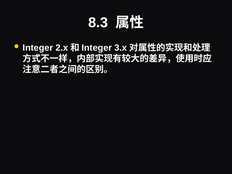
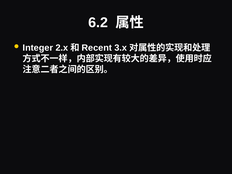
8.3: 8.3 -> 6.2 (98, 22)
Integer: Integer -> Recent (97, 48)
